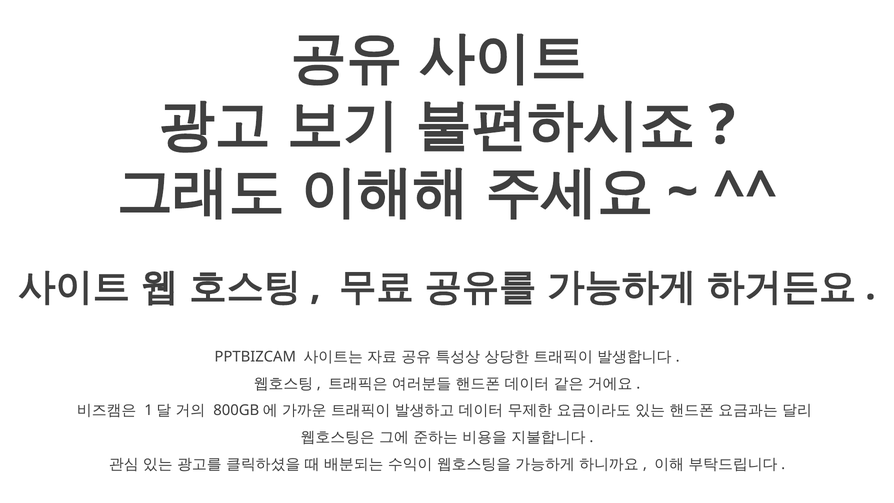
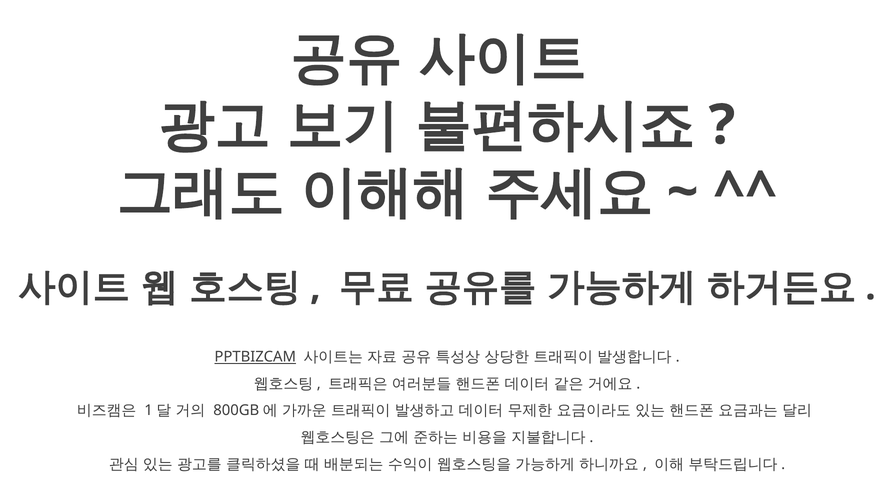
PPTBIZCAM underline: none -> present (255, 357)
